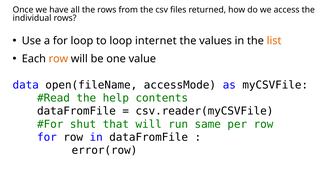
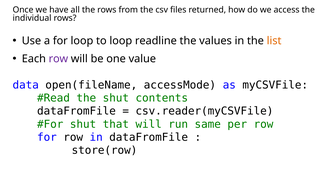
internet: internet -> readline (156, 41)
row colour: orange -> purple (58, 59)
the help: help -> shut (116, 98)
error(row: error(row -> store(row (104, 150)
